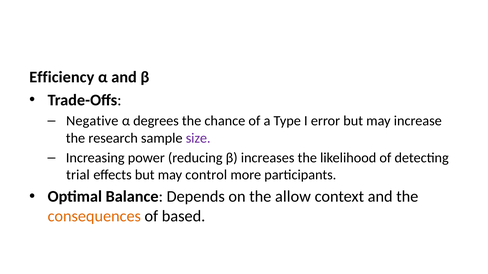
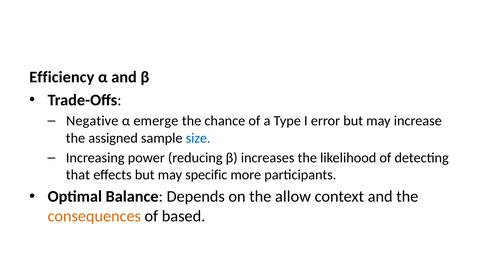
degrees: degrees -> emerge (156, 121)
research: research -> assigned (113, 138)
size colour: purple -> blue (198, 138)
trial: trial -> that (78, 175)
control: control -> specific (206, 175)
